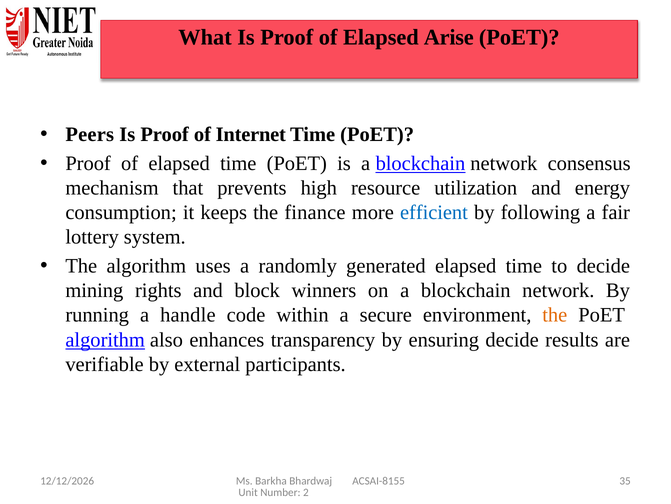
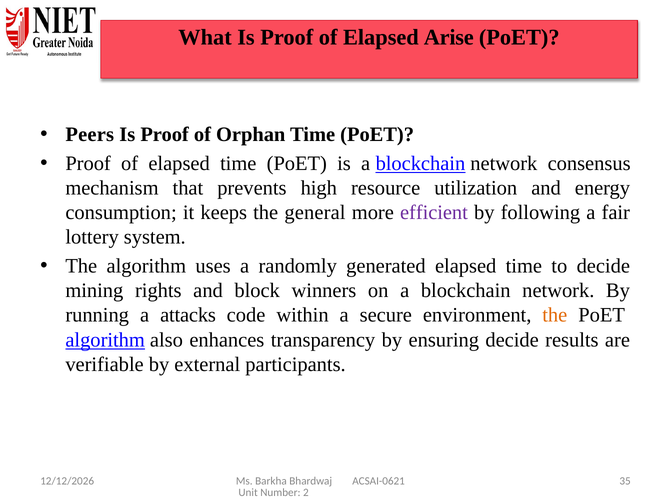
Internet: Internet -> Orphan (251, 134)
finance: finance -> general (315, 212)
efficient colour: blue -> purple (434, 212)
handle: handle -> attacks (188, 315)
ACSAI-8155: ACSAI-8155 -> ACSAI-0621 (379, 480)
